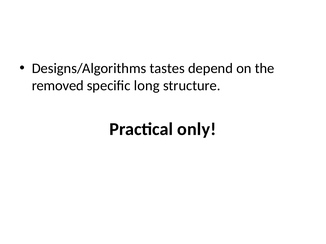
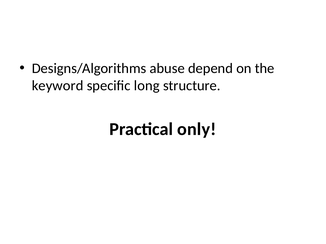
tastes: tastes -> abuse (167, 68)
removed: removed -> keyword (58, 86)
